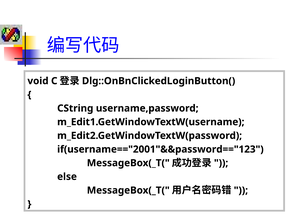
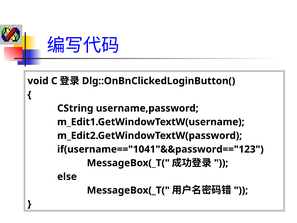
if(username=="2001"&&password=="123: if(username=="2001"&&password=="123 -> if(username=="1041"&&password=="123 (160, 149)
